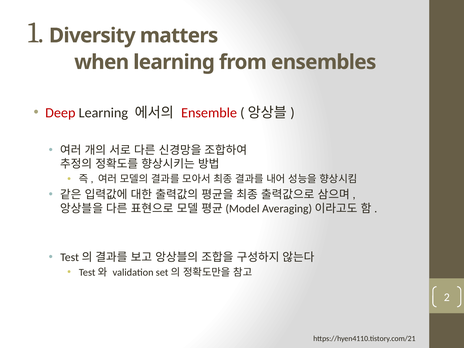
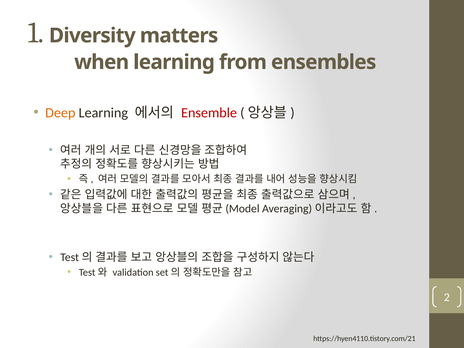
Deep colour: red -> orange (60, 113)
